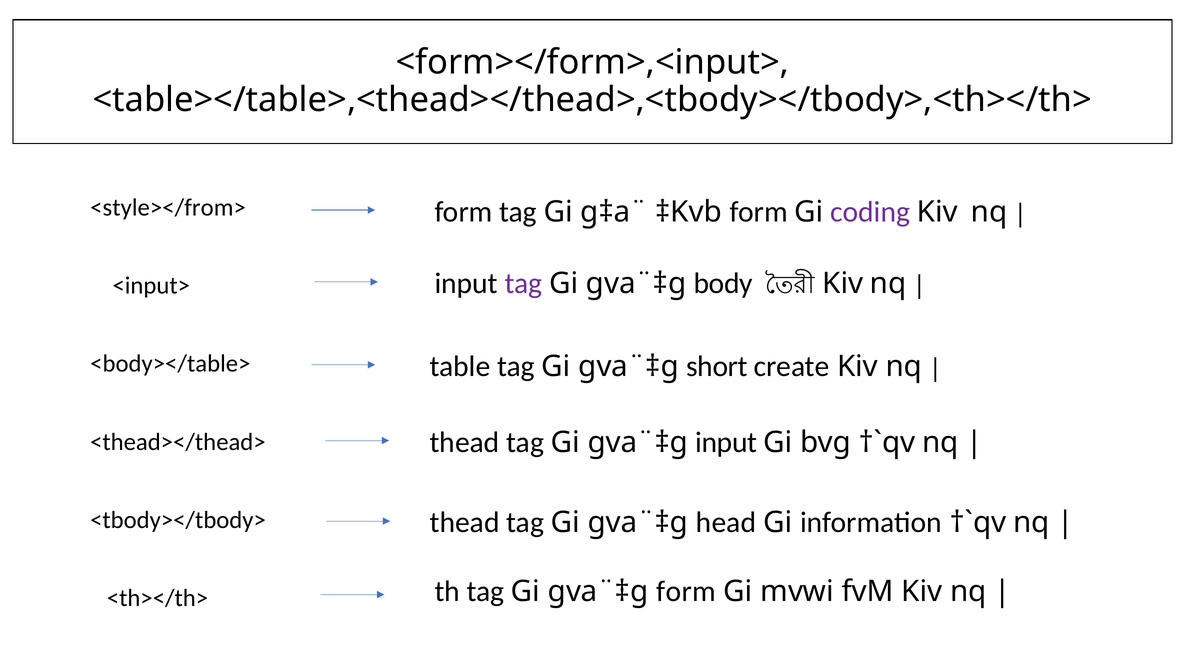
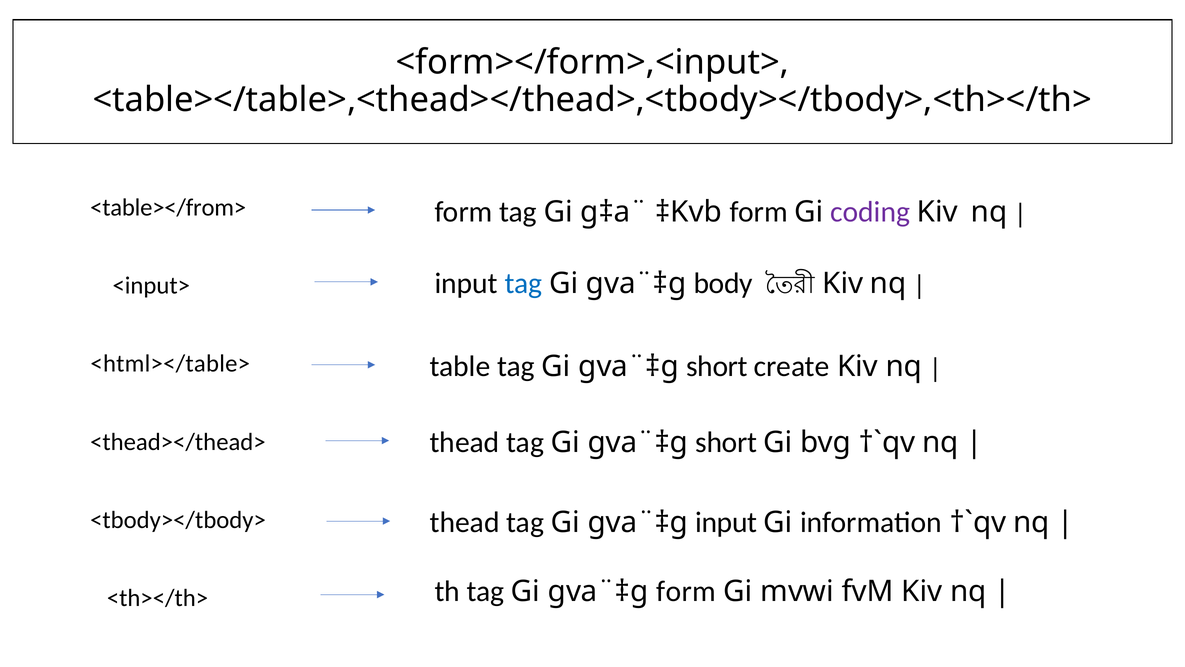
<style></from>: <style></from> -> <table></from> (168, 207)
tag colour: purple -> blue (523, 283)
<body></table>: <body></table> -> <html></table> (170, 364)
input: input -> short (726, 442)
gva¨‡g head: head -> input (726, 522)
